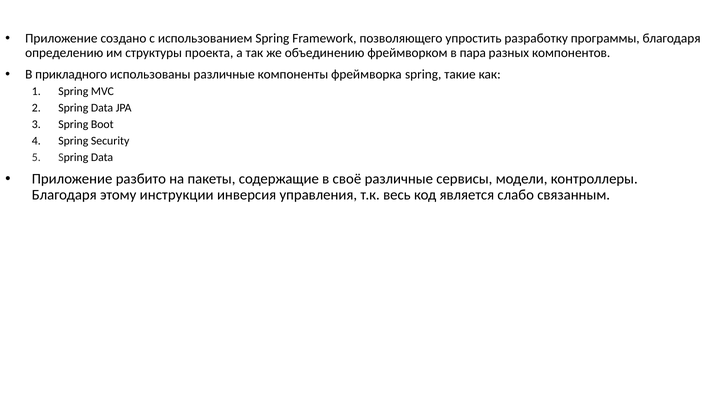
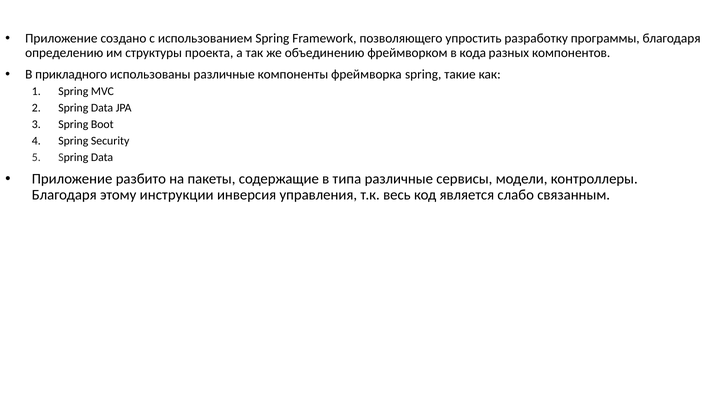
пара: пара -> кода (473, 53)
своё: своё -> типа (347, 179)
